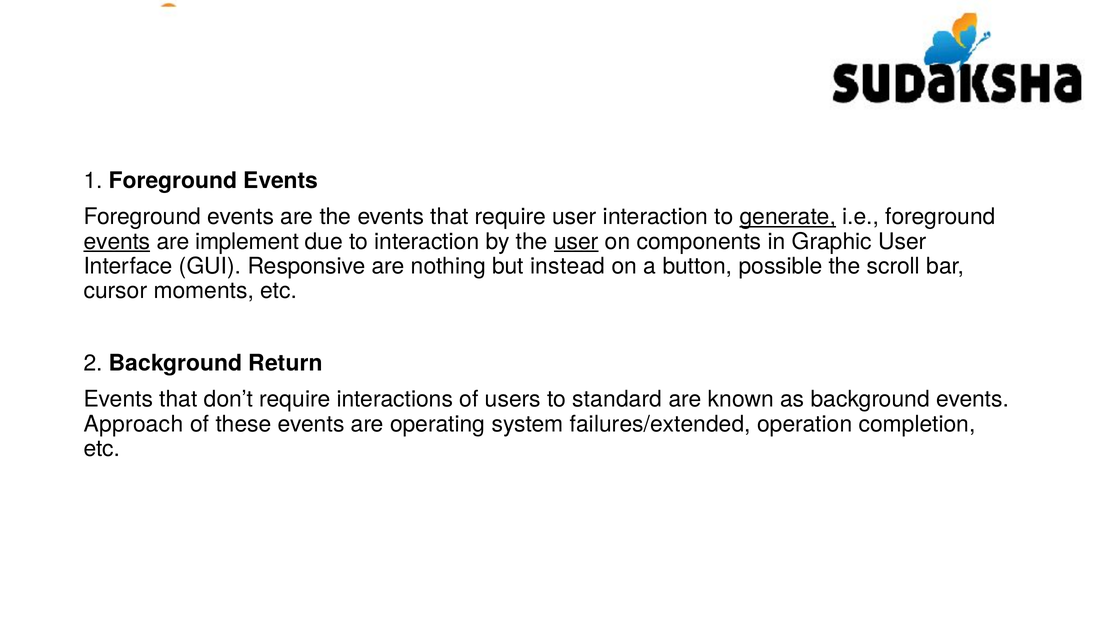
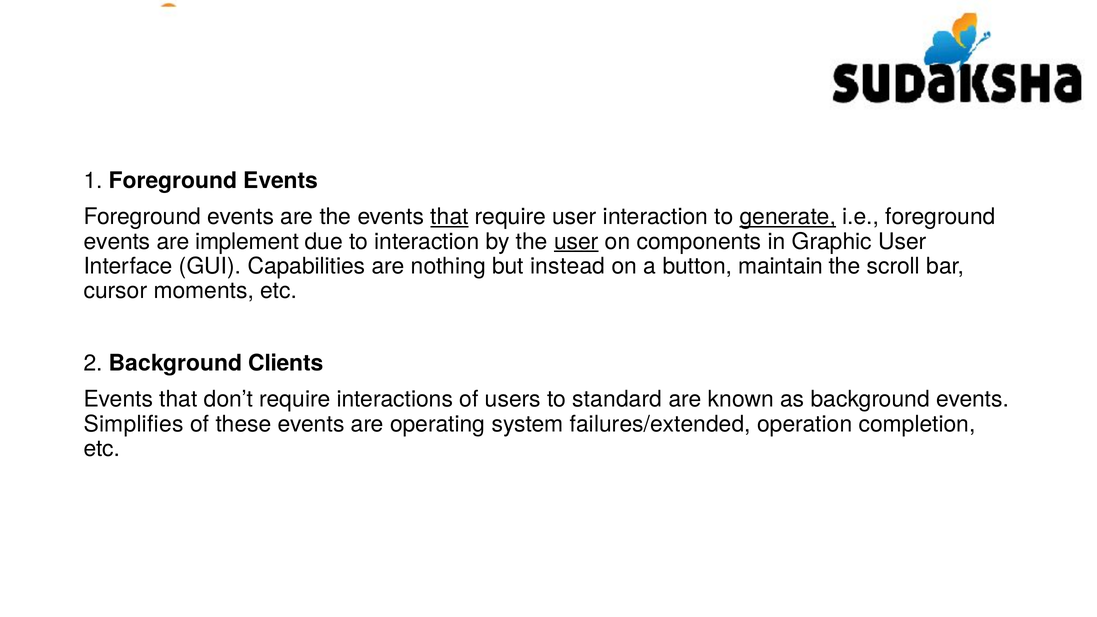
that underline: none -> present (450, 217)
events underline: present -> none (117, 241)
Responsive: Responsive -> Capabilities (307, 266)
possible: possible -> maintain (781, 266)
Return: Return -> Clients (286, 363)
Approach: Approach -> Simplifies (134, 424)
